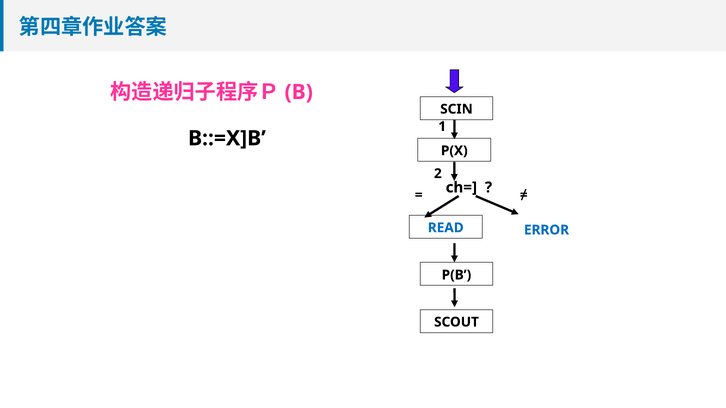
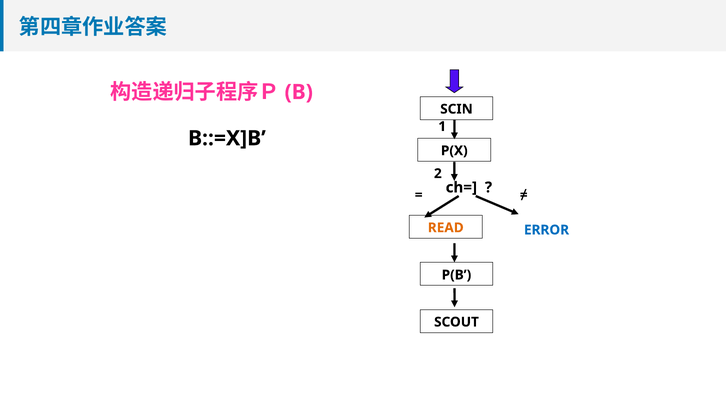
READ colour: blue -> orange (446, 228)
